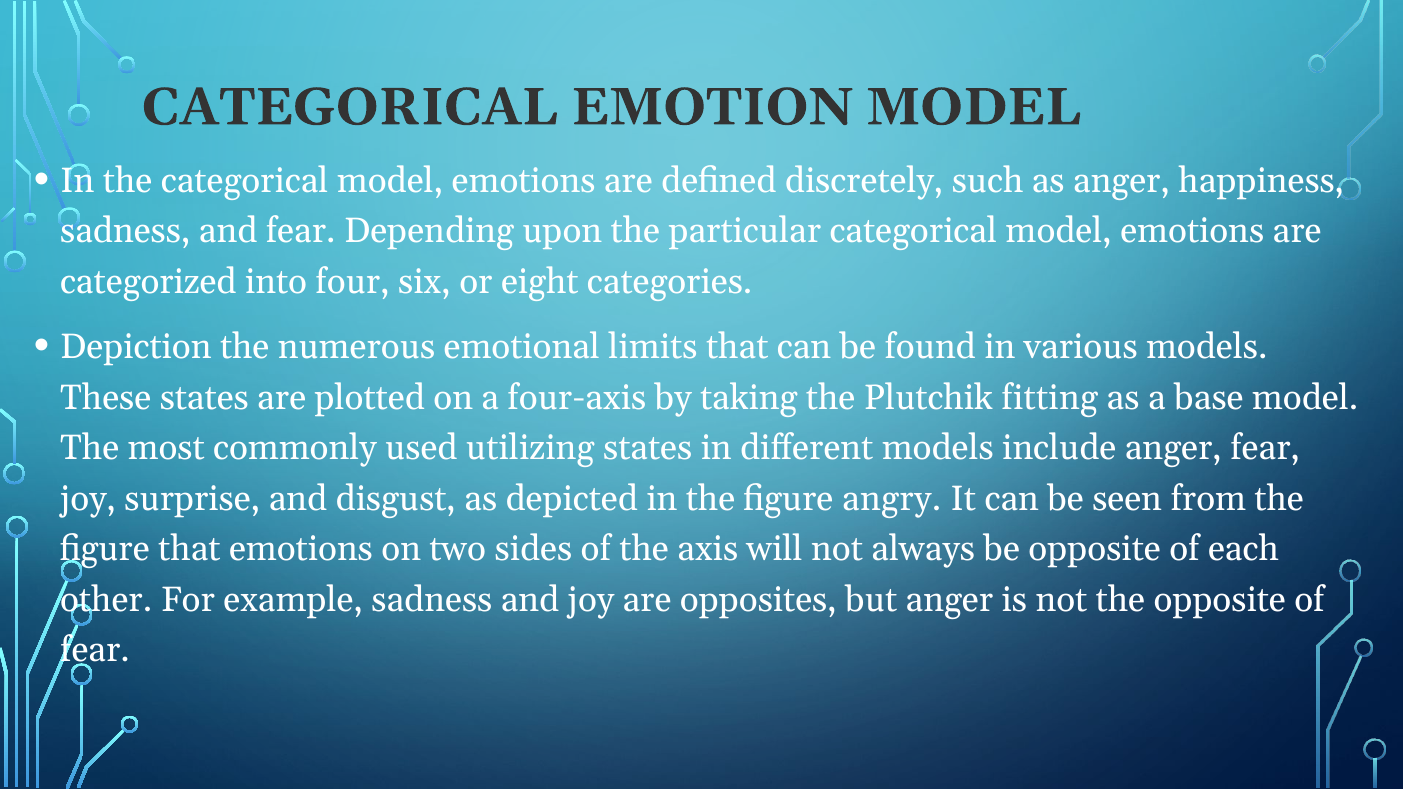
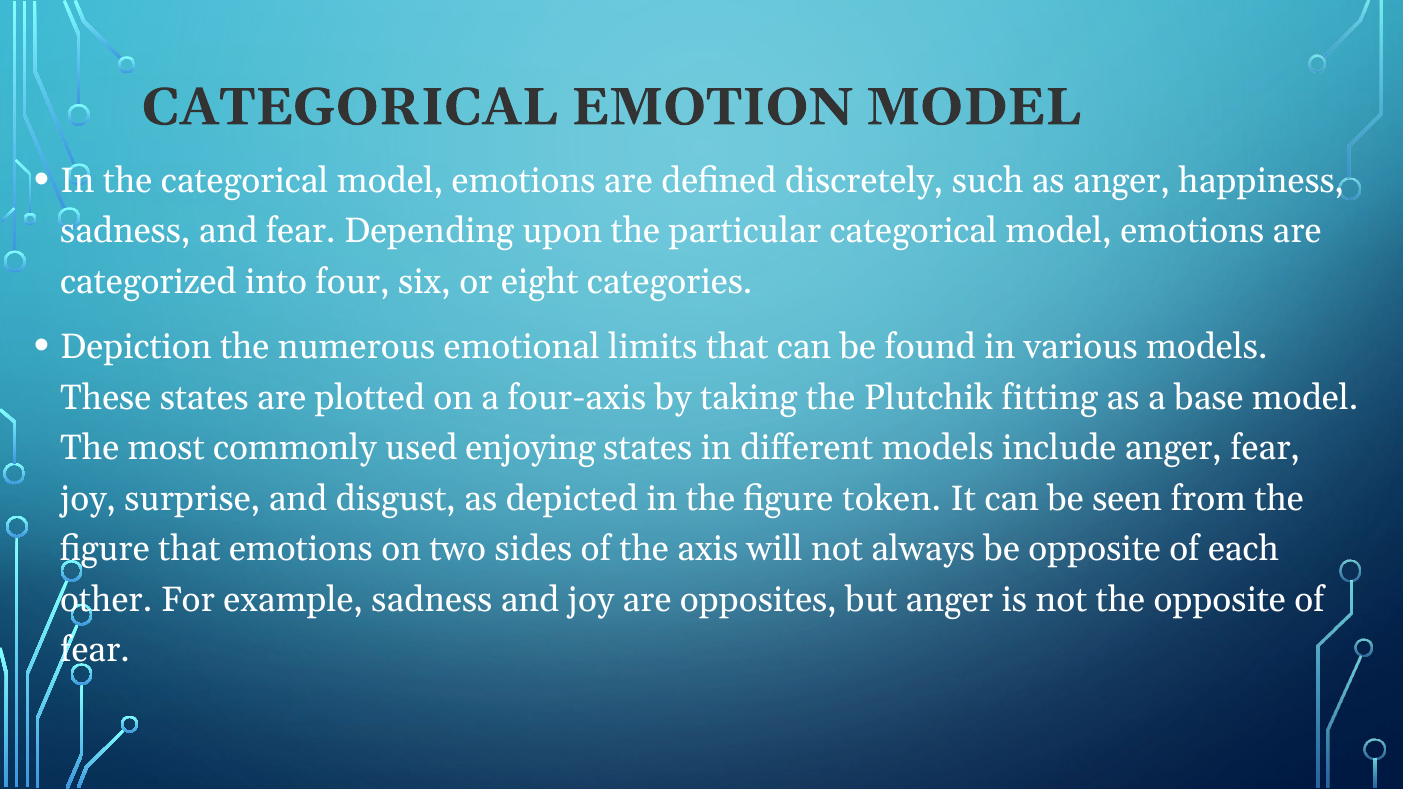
utilizing: utilizing -> enjoying (530, 448)
angry: angry -> token (892, 499)
